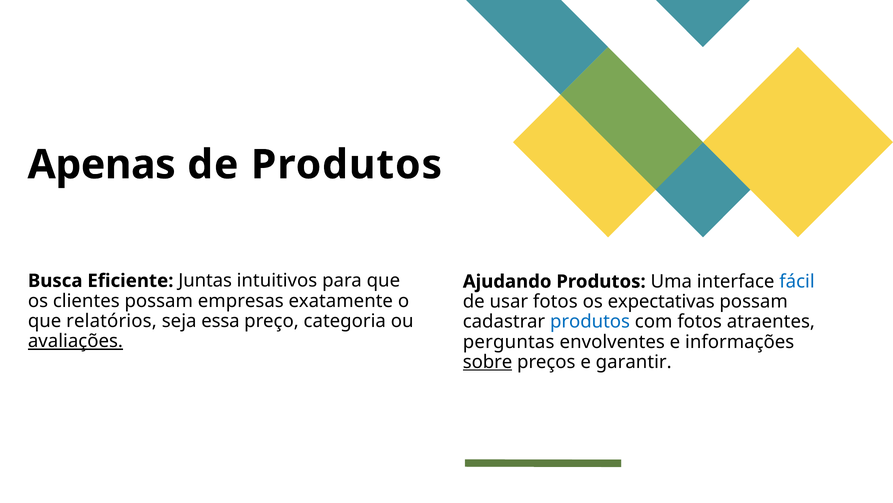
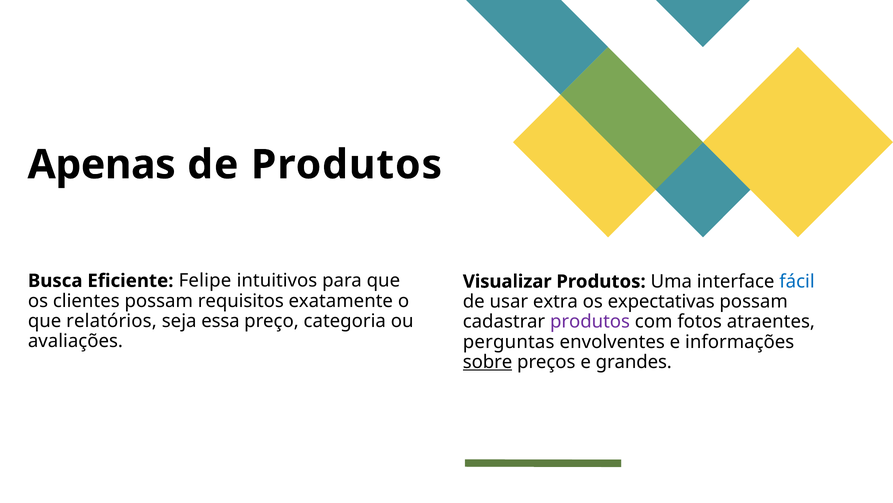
Juntas: Juntas -> Felipe (205, 280)
Ajudando: Ajudando -> Visualizar (507, 281)
empresas: empresas -> requisitos (241, 301)
usar fotos: fotos -> extra (555, 301)
produtos colour: blue -> purple (590, 321)
avaliações underline: present -> none (75, 341)
garantir: garantir -> grandes (634, 362)
